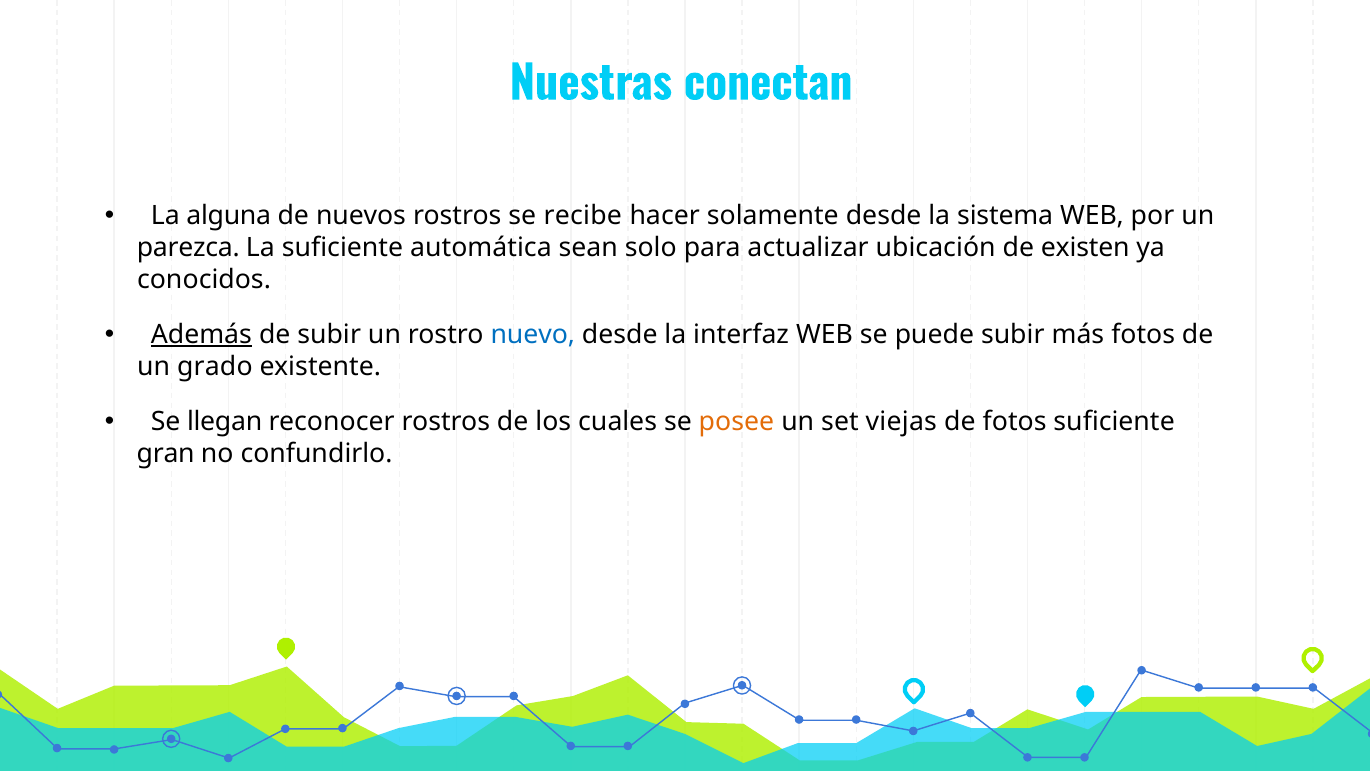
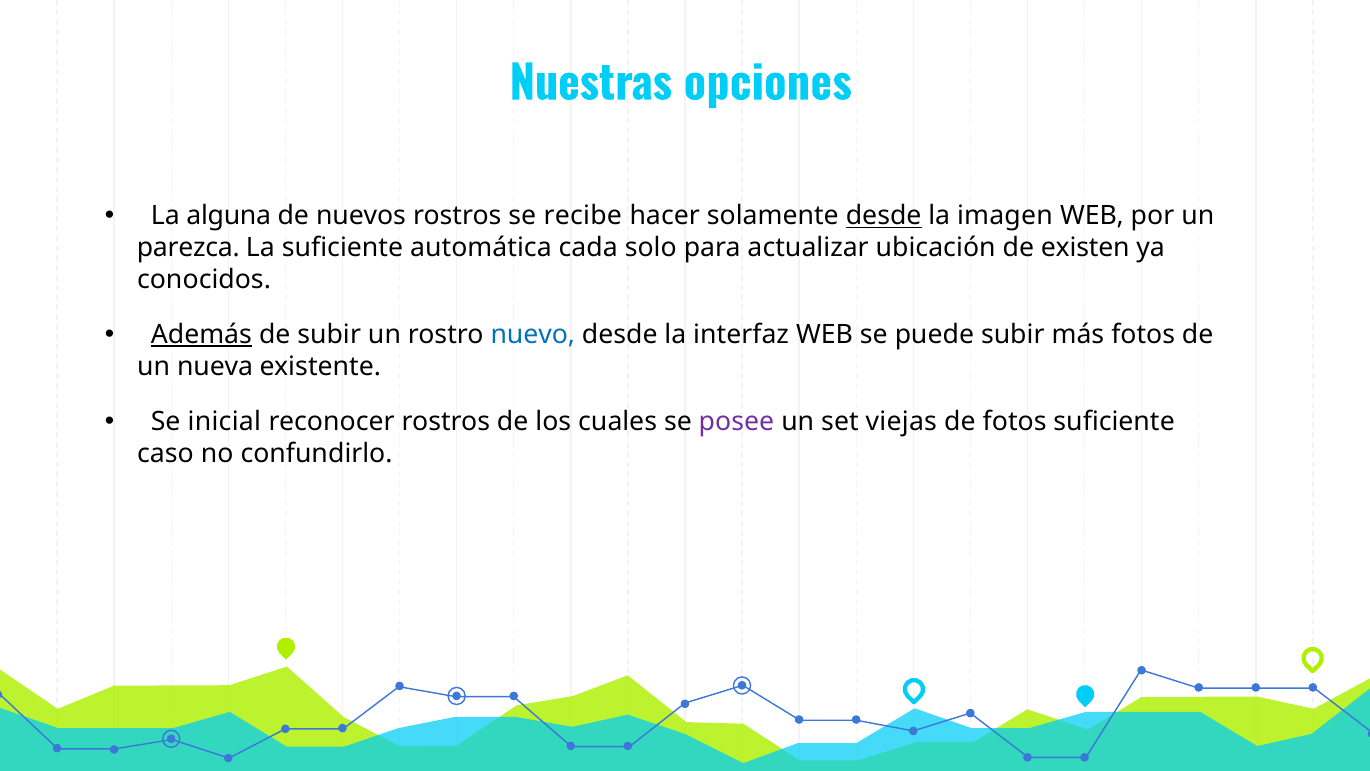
conectan: conectan -> opciones (768, 84)
desde underline: none -> present (884, 216)
sistema: sistema -> imagen (1005, 216)
sean: sean -> cada (588, 248)
grado: grado -> nueva (215, 367)
llegan: llegan -> inicial (224, 421)
posee colour: orange -> purple (736, 421)
gran: gran -> caso (166, 453)
